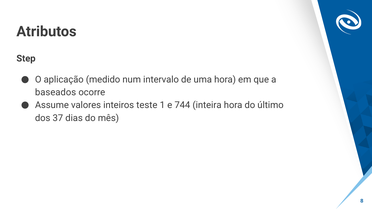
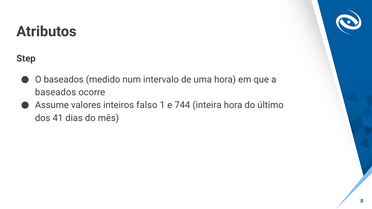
O aplicação: aplicação -> baseados (64, 80)
teste: teste -> falso (147, 105)
37: 37 -> 41 (58, 118)
